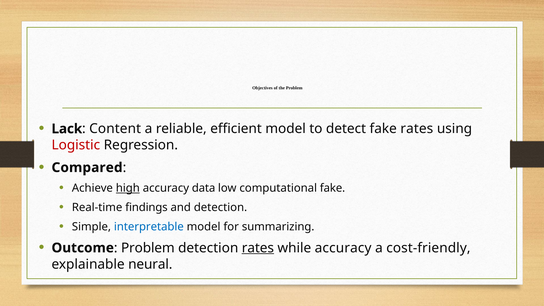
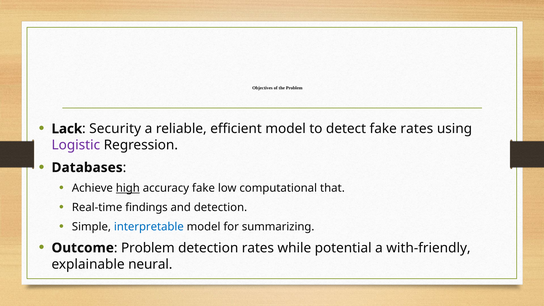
Content: Content -> Security (115, 129)
Logistic colour: red -> purple (76, 145)
Compared: Compared -> Databases (87, 168)
accuracy data: data -> fake (204, 188)
computational fake: fake -> that (332, 188)
rates underline: present -> none (258, 248)
while accuracy: accuracy -> potential (343, 248)
cost-friendly: cost-friendly -> with-friendly (428, 248)
